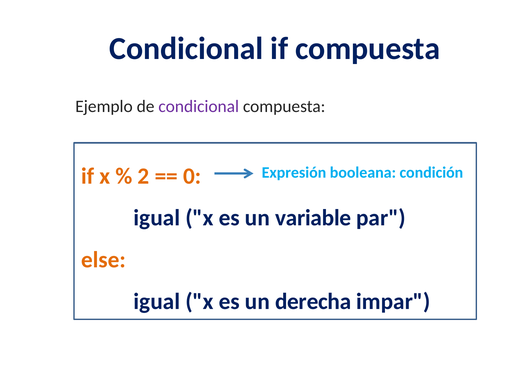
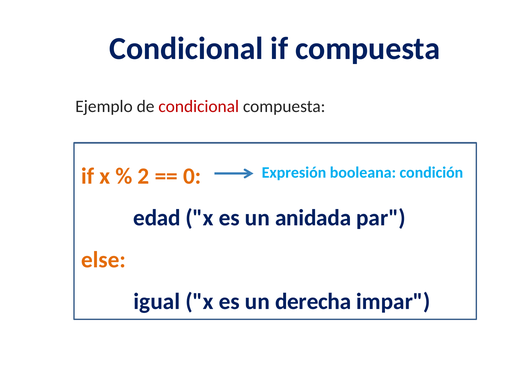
condicional colour: purple -> red (199, 106)
igual: igual -> edad (157, 218)
variable: variable -> anidada (313, 218)
